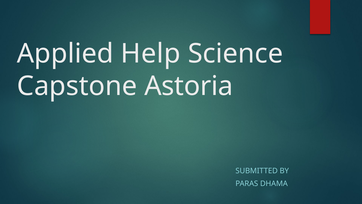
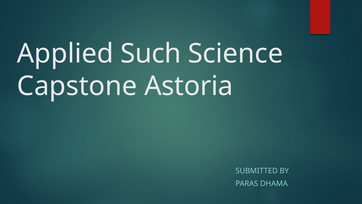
Help: Help -> Such (151, 53)
